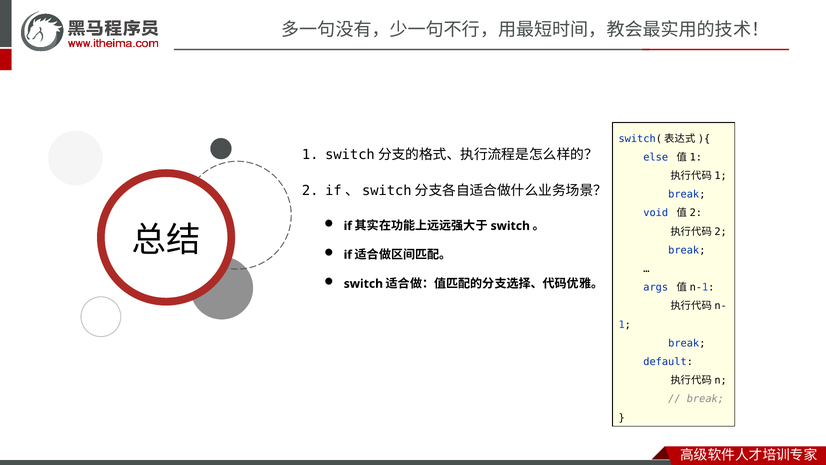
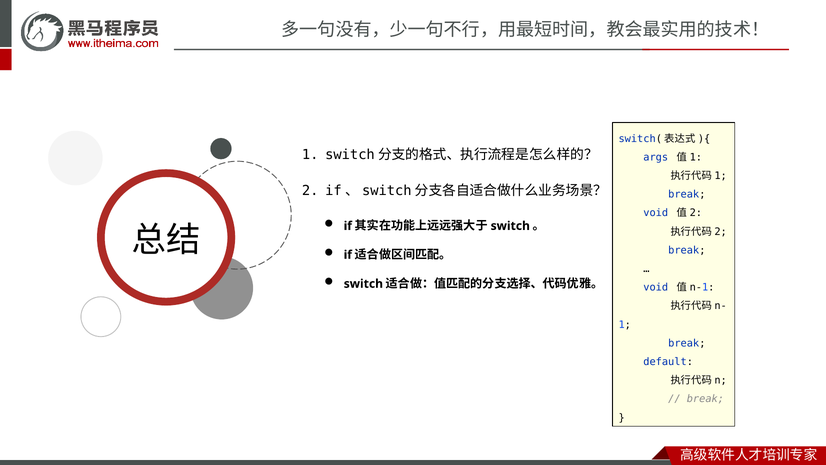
else: else -> args (656, 157)
args: args -> void (656, 287)
